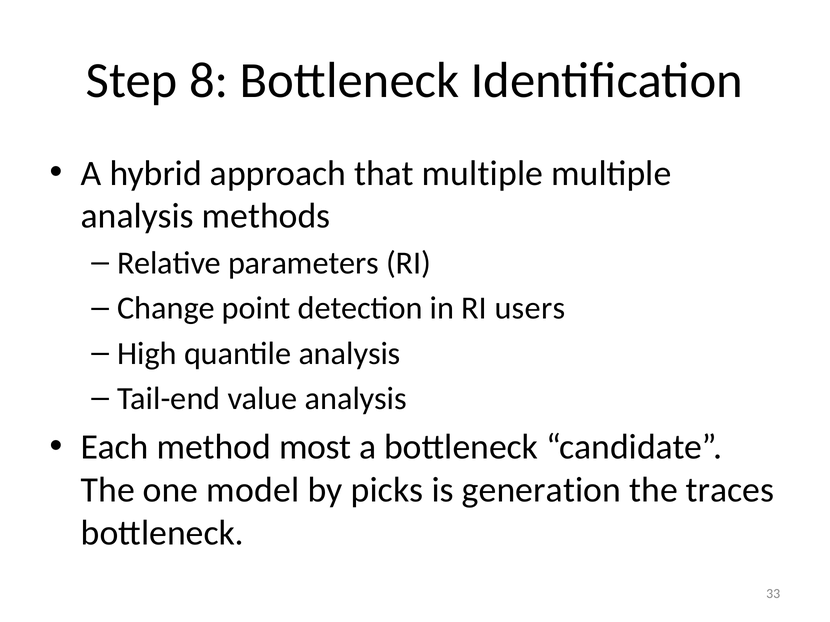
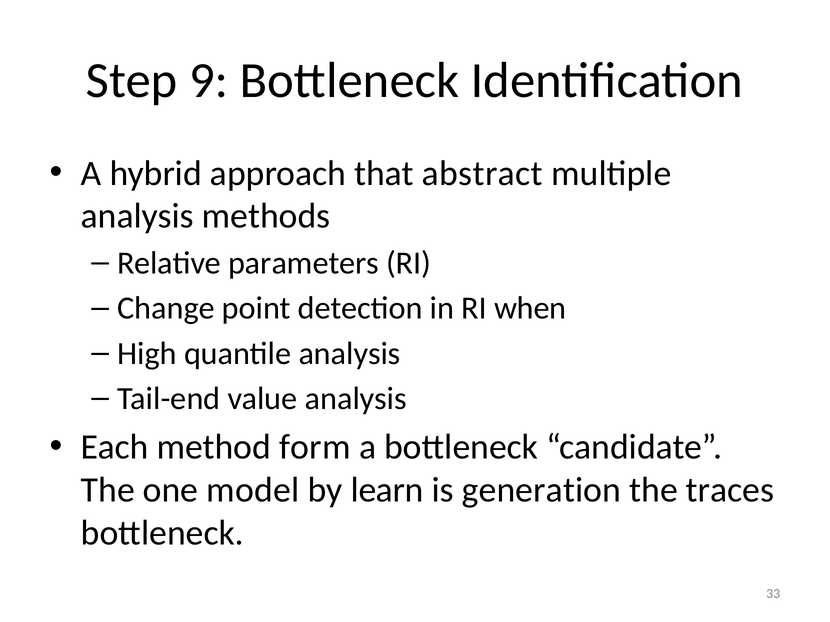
8: 8 -> 9 (209, 80)
that multiple: multiple -> abstract (482, 173)
users: users -> when (530, 309)
most: most -> form (315, 447)
picks: picks -> learn (387, 490)
